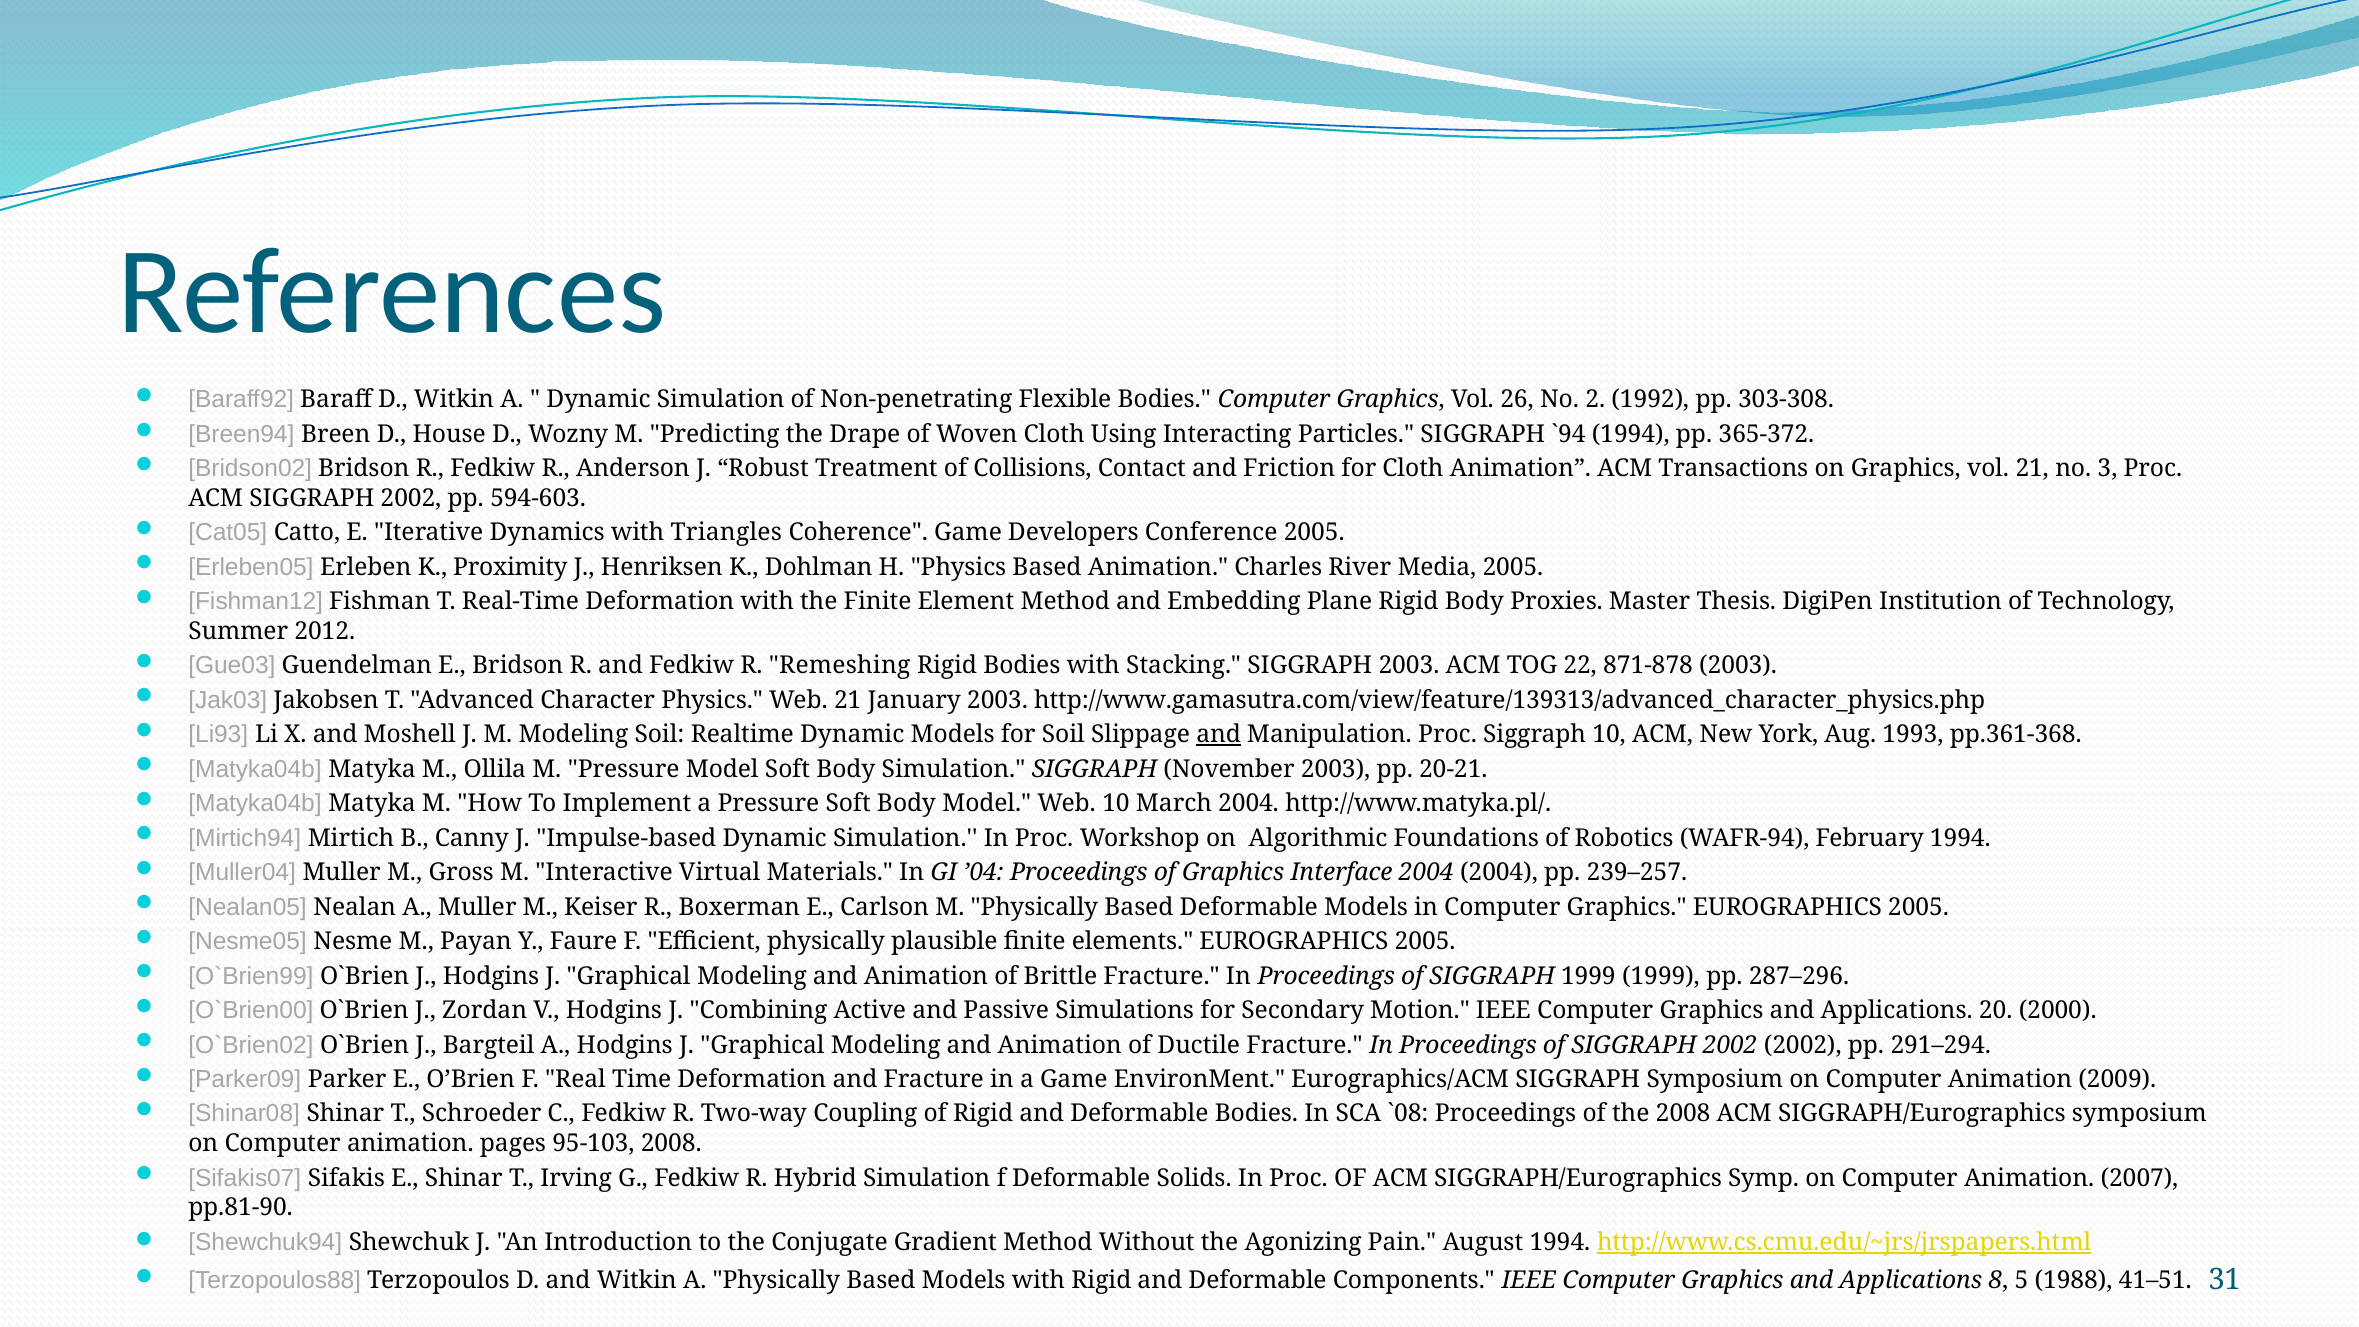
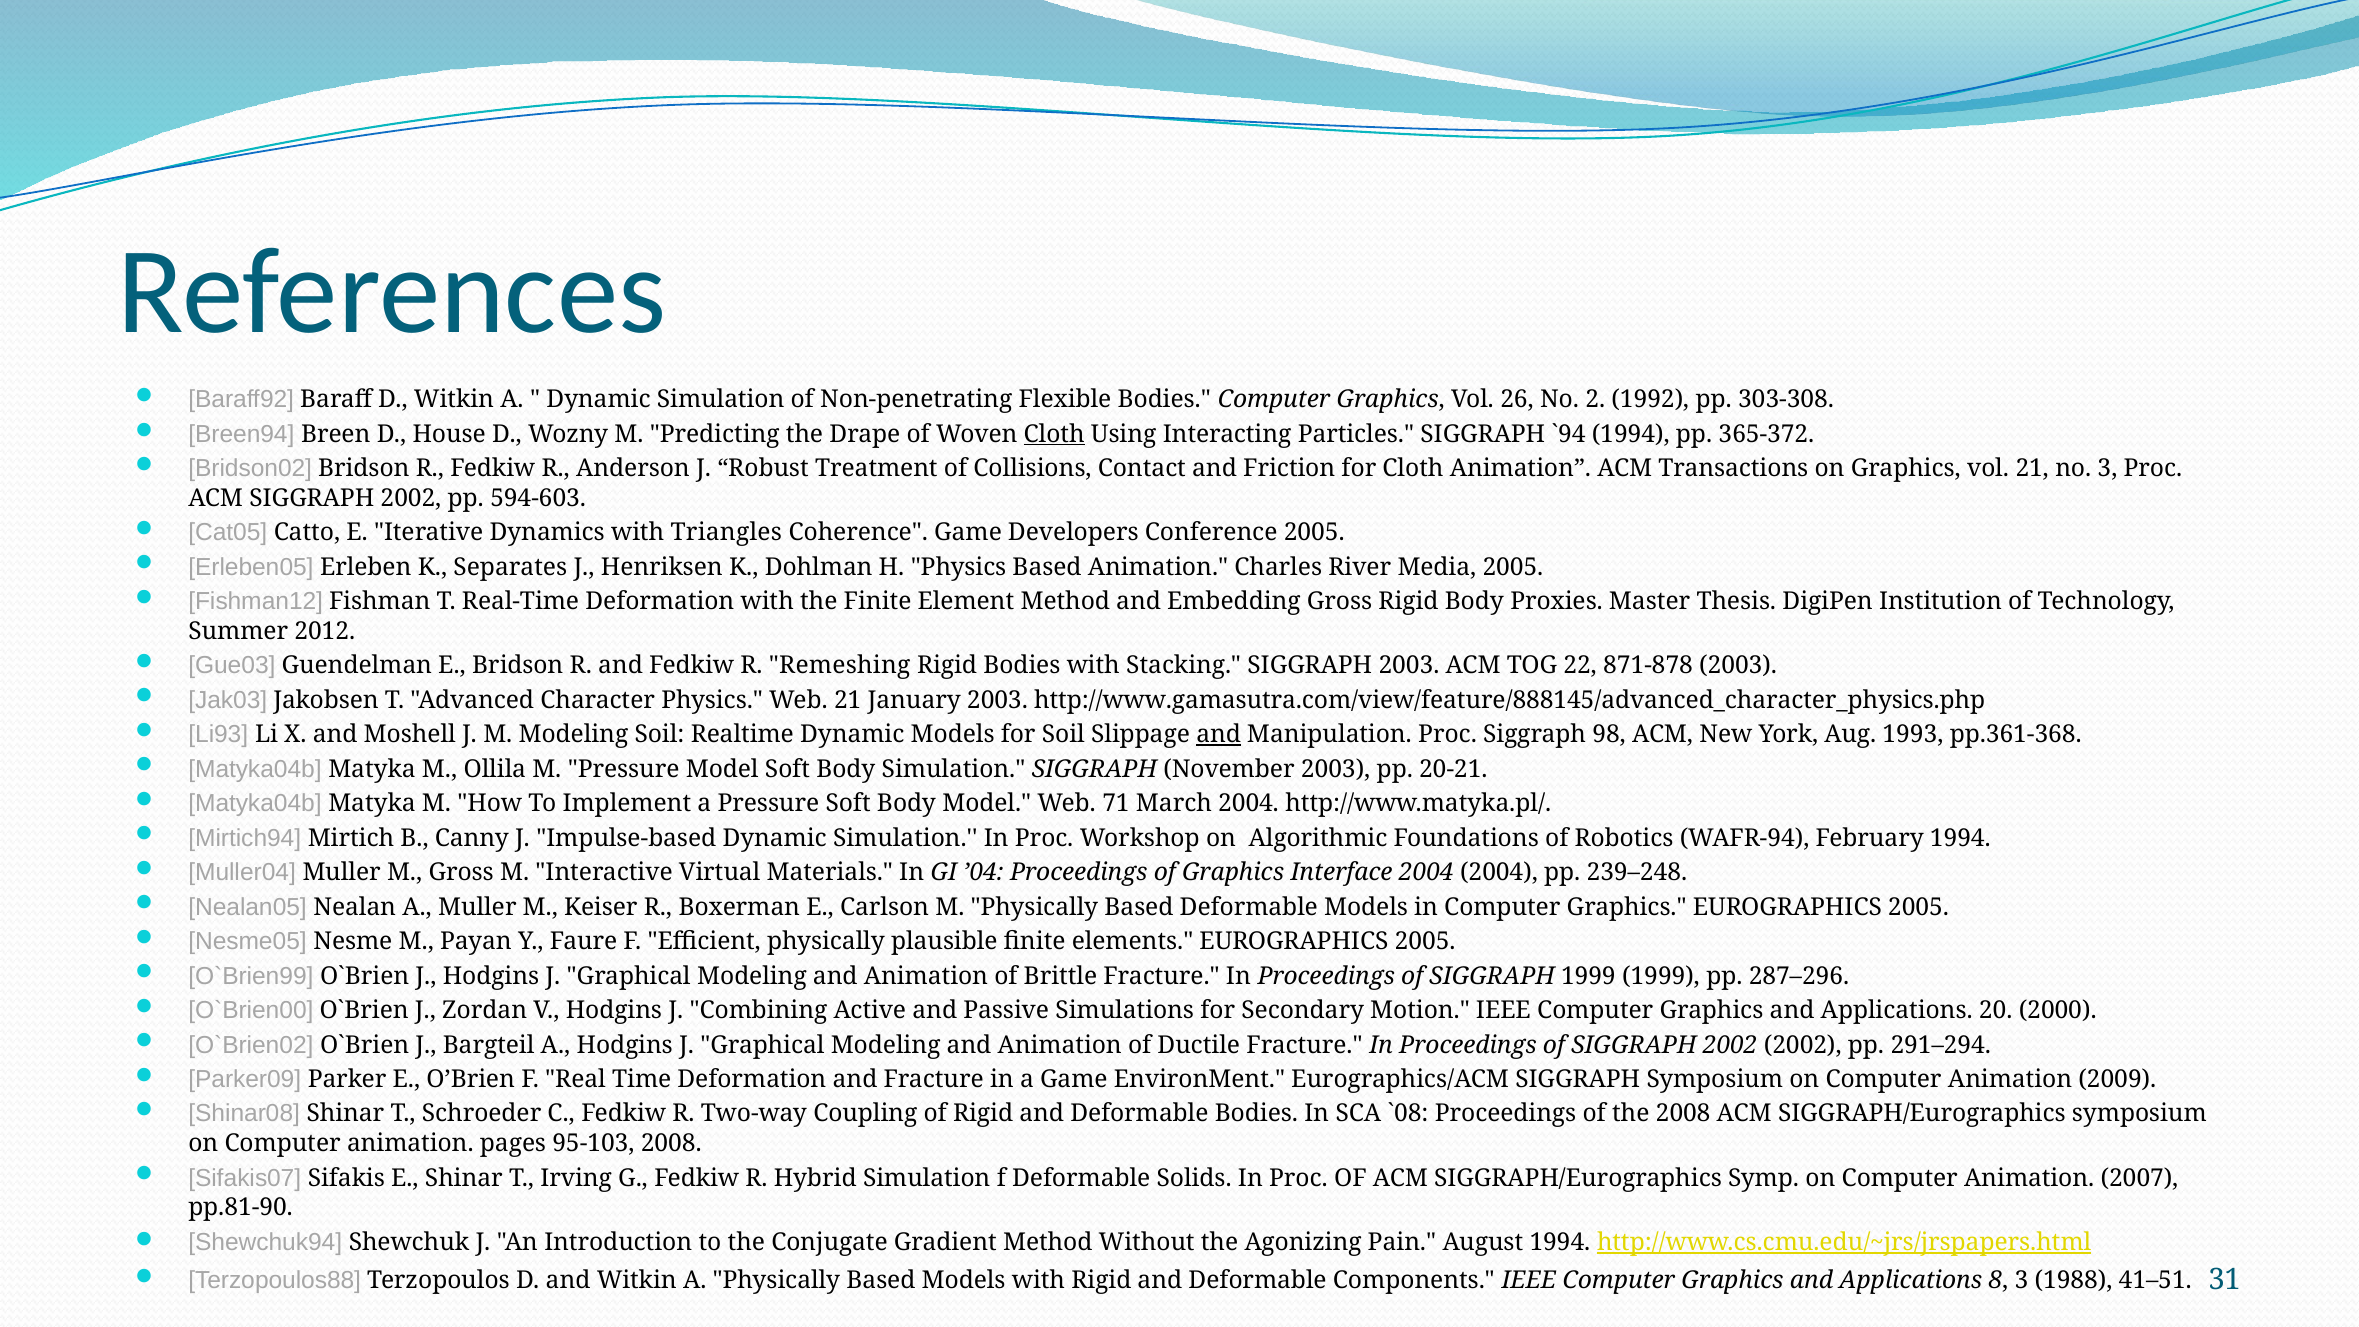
Cloth underline: none -> present (1054, 434)
Proximity: Proximity -> Separates (510, 567)
Embedding Plane: Plane -> Gross (1340, 602)
http://www.gamasutra.com/view/feature/139313/advanced_character_physics.php: http://www.gamasutra.com/view/feature/139313/advanced_character_physics.php -> http://www.gamasutra.com/view/feature/888145/advanced_character_physics.php (1510, 700)
Siggraph 10: 10 -> 98 (1609, 735)
Web 10: 10 -> 71 (1116, 804)
239–257: 239–257 -> 239–248 (1637, 872)
8 5: 5 -> 3 (2021, 1280)
